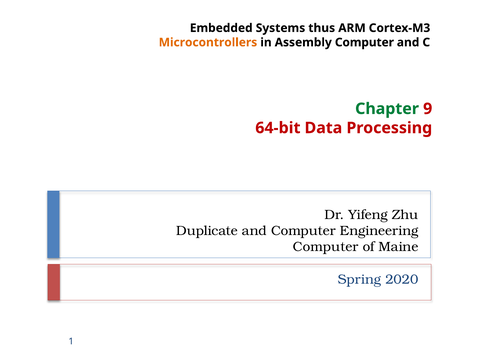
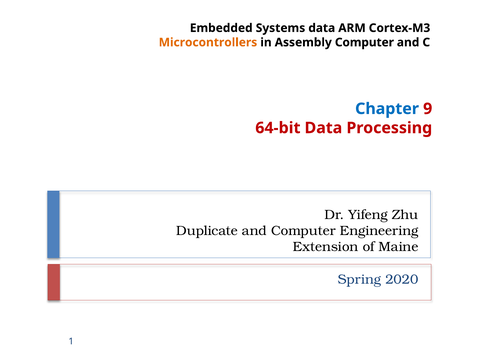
Systems thus: thus -> data (322, 28)
Chapter colour: green -> blue (387, 109)
Computer: Computer -> Extension (326, 247)
